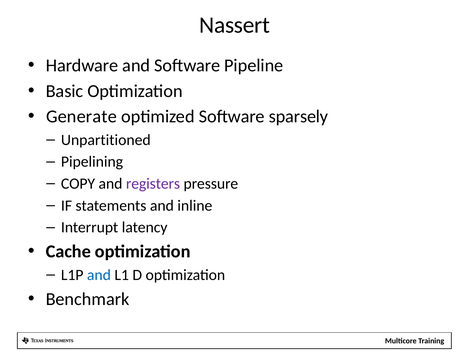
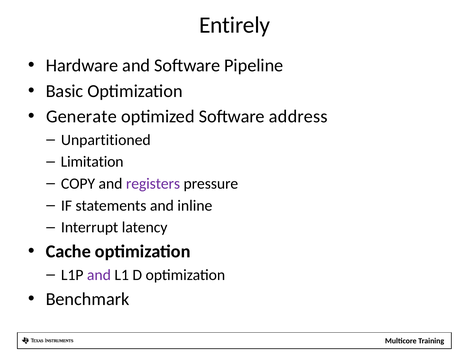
Nassert: Nassert -> Entirely (235, 25)
sparsely: sparsely -> address (298, 116)
Pipelining: Pipelining -> Limitation (92, 162)
and colour: blue -> purple (99, 275)
